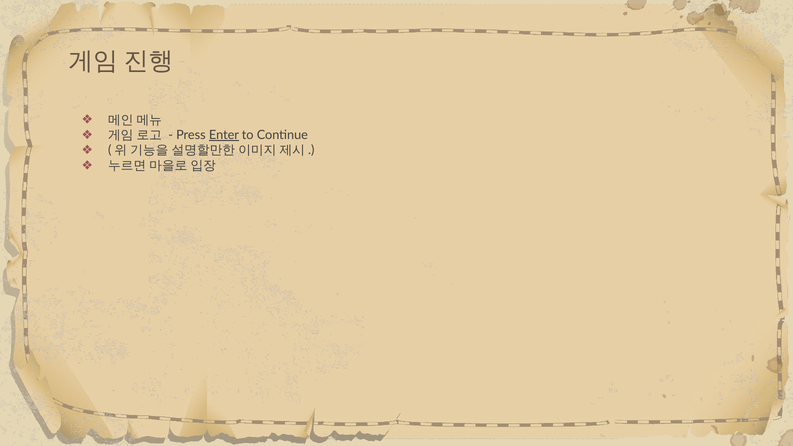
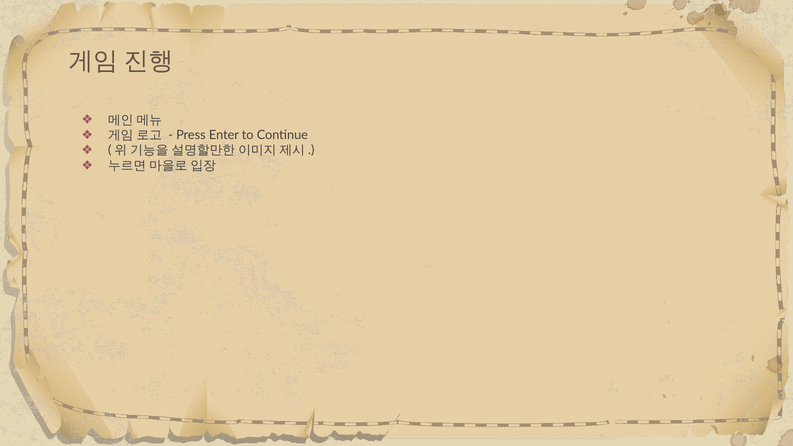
Enter underline: present -> none (224, 135)
